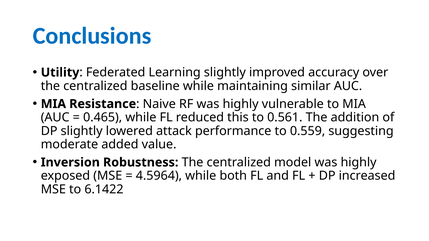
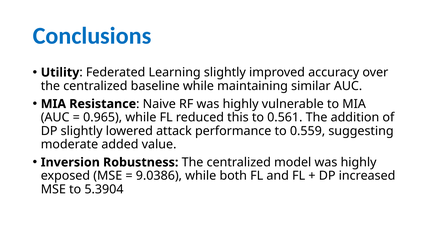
0.465: 0.465 -> 0.965 (103, 118)
4.5964: 4.5964 -> 9.0386 (159, 176)
6.1422: 6.1422 -> 5.3904 (104, 190)
